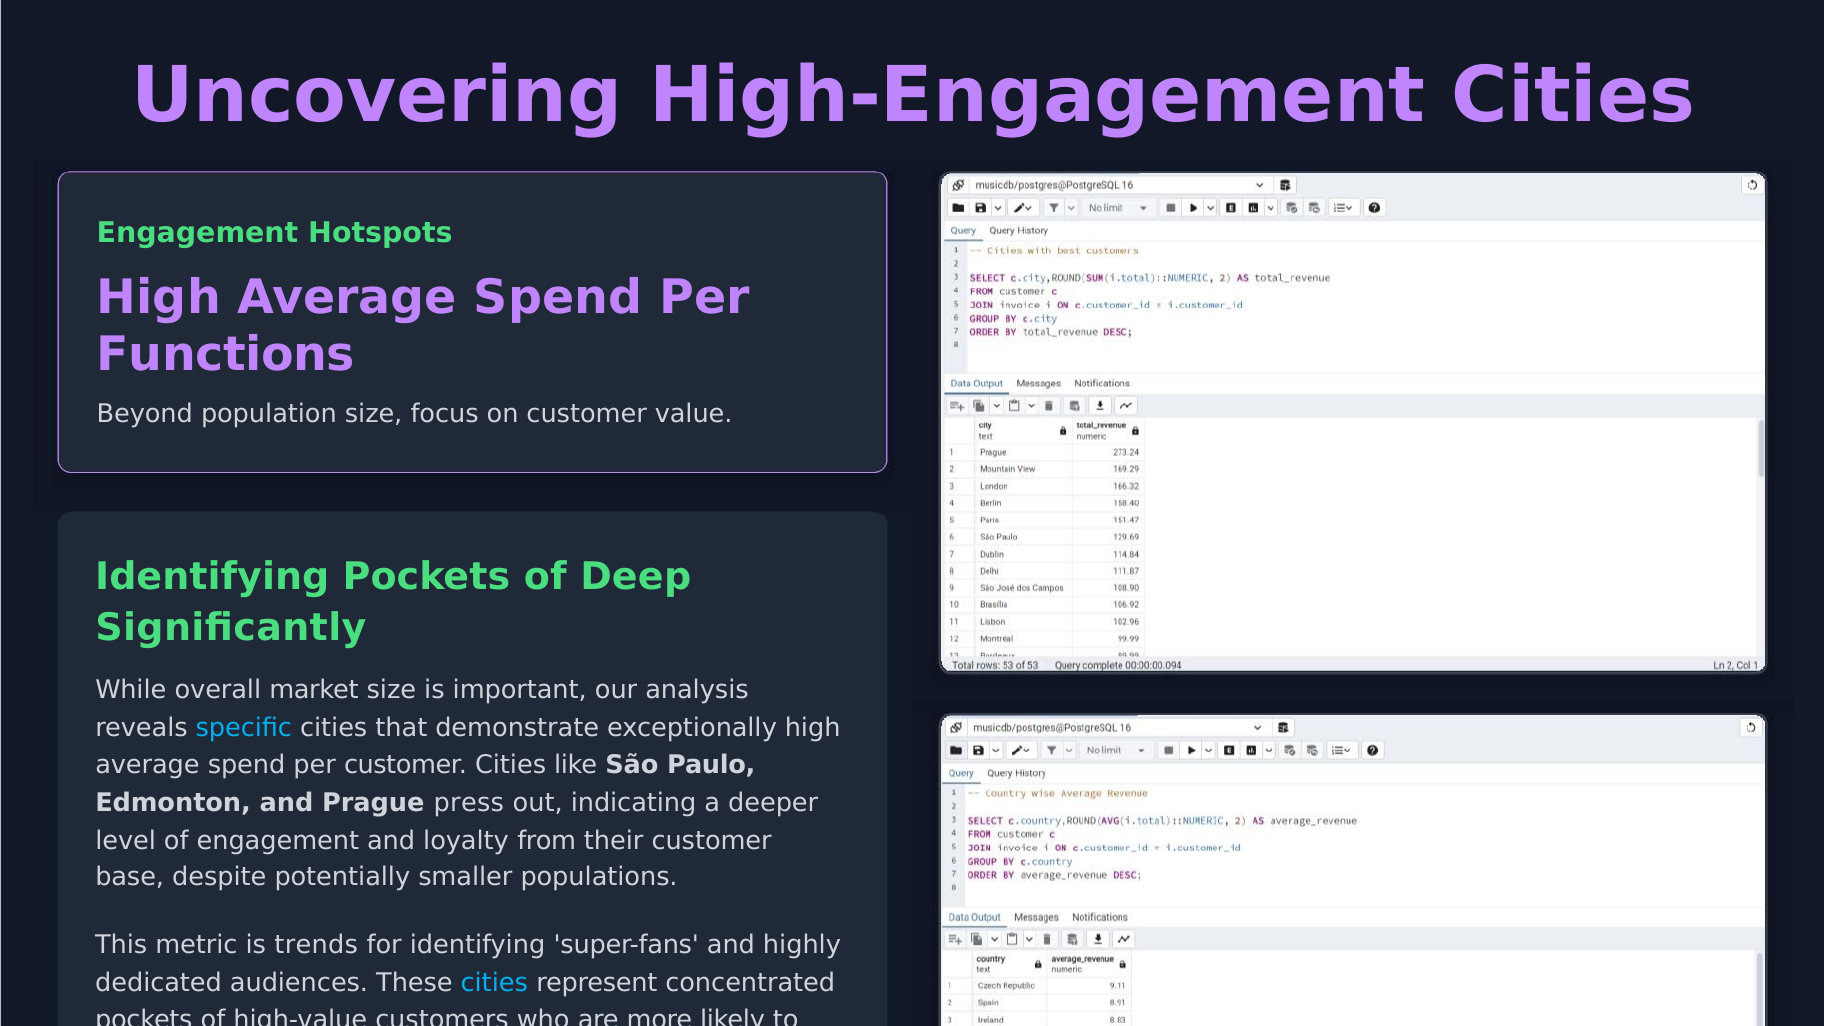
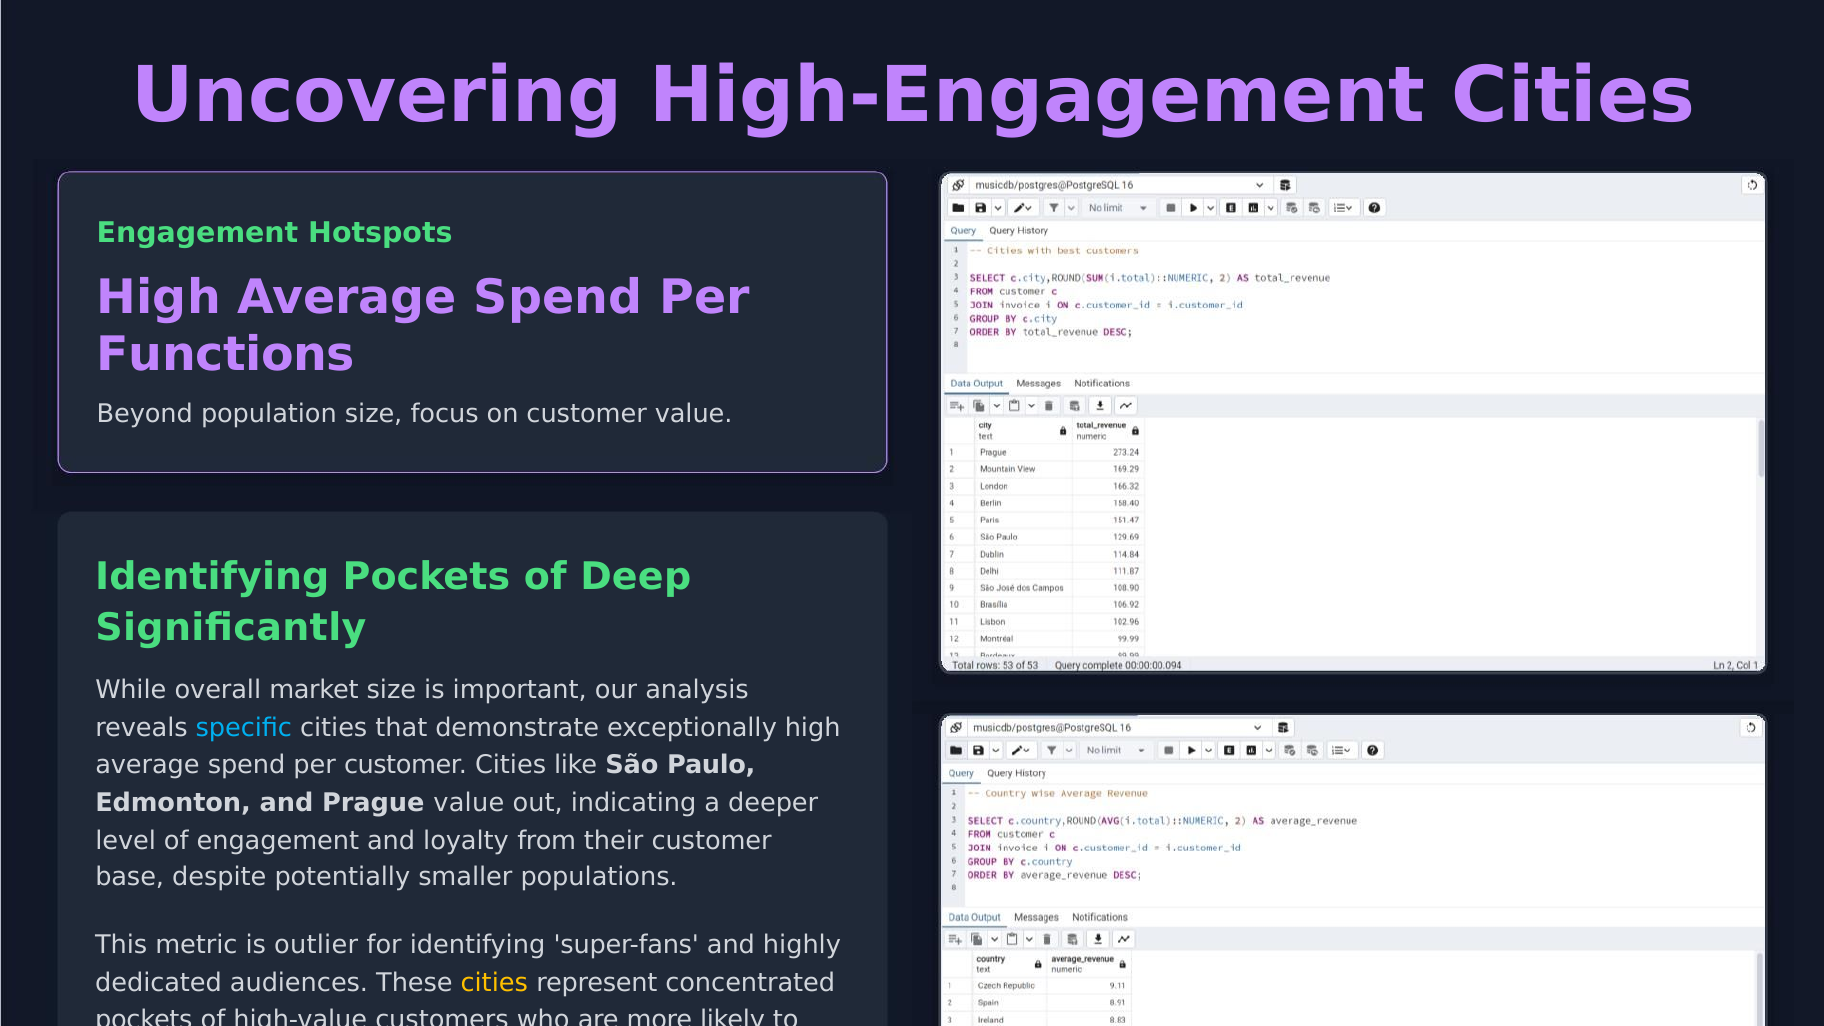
Prague press: press -> value (469, 803)
trends: trends -> outlier (316, 945)
cities colour: light blue -> yellow (494, 983)
